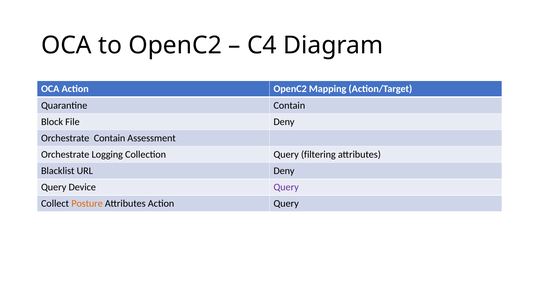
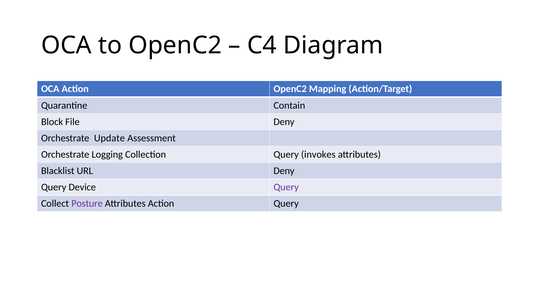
Orchestrate Contain: Contain -> Update (109, 138)
filtering: filtering -> invokes (318, 155)
Posture colour: orange -> purple (87, 204)
